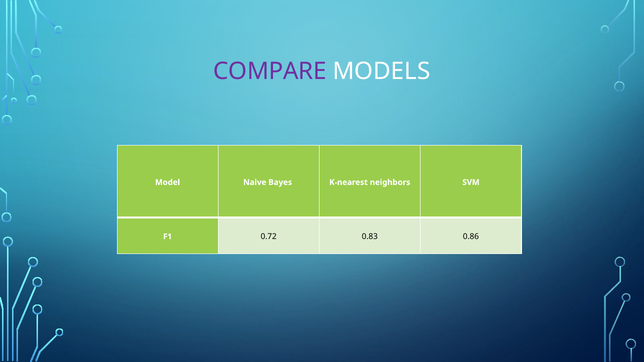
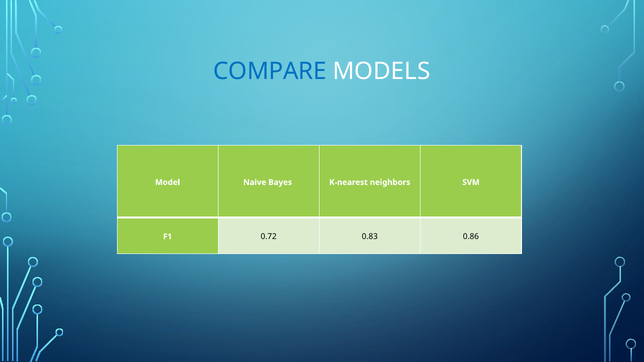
COMPARE colour: purple -> blue (270, 72)
